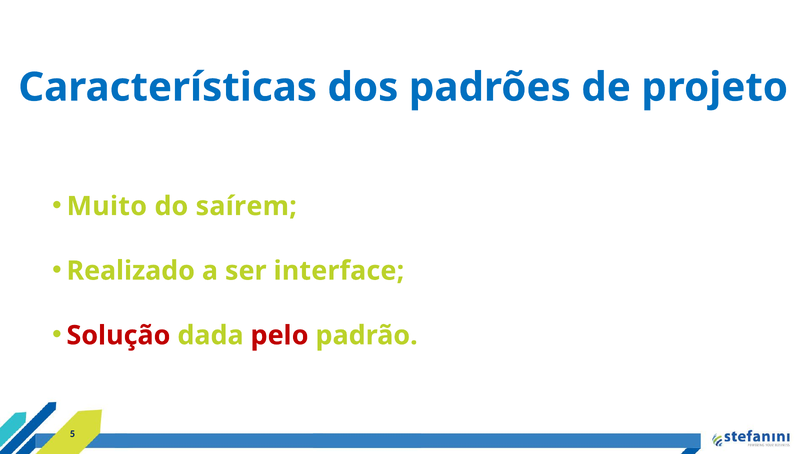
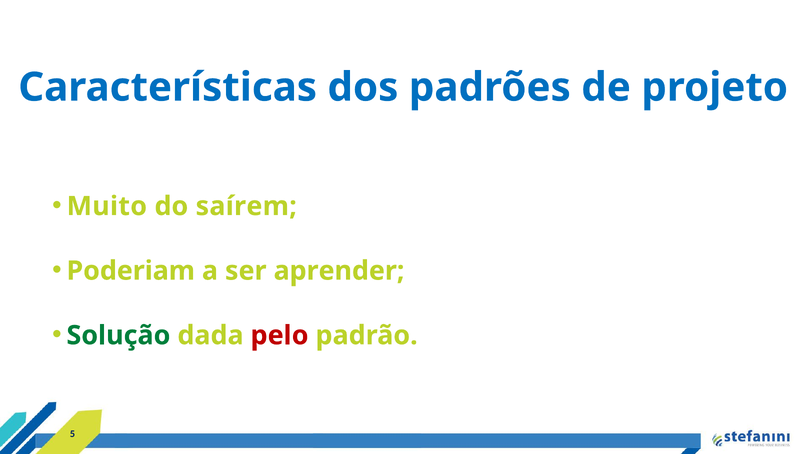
Realizado: Realizado -> Poderiam (131, 271)
interface: interface -> aprender (339, 271)
Solução colour: red -> green (118, 335)
